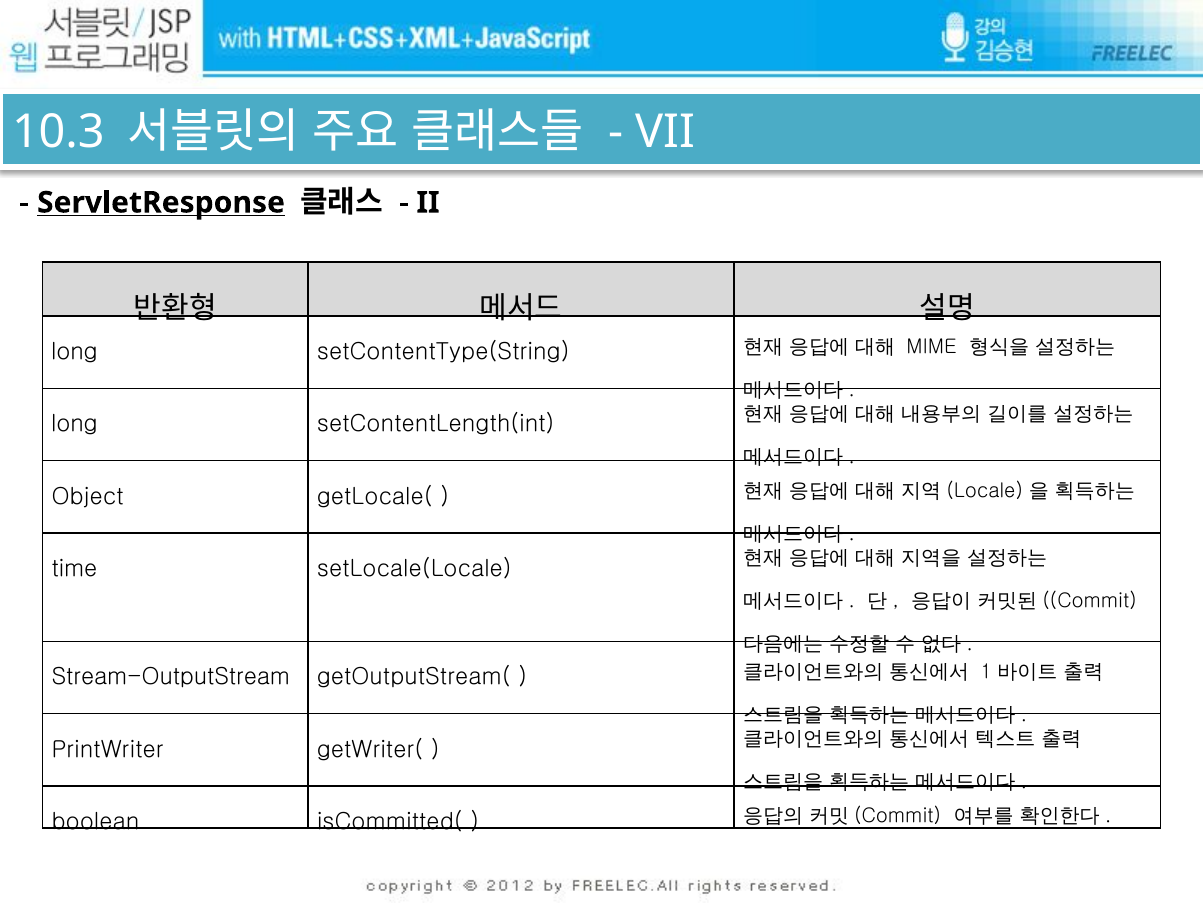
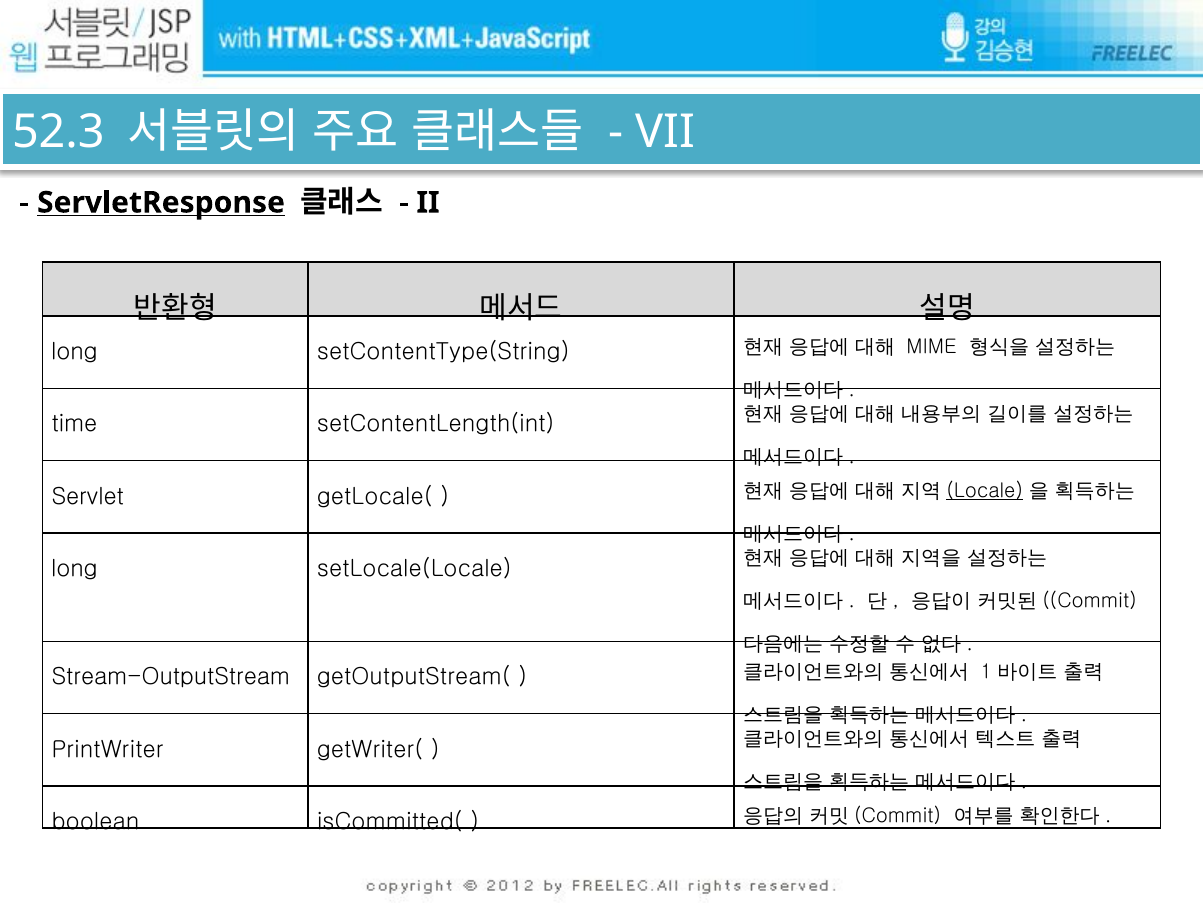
10.3: 10.3 -> 52.3 (58, 132)
long: long -> time (74, 424)
Object: Object -> Servlet (88, 496)
Locale underline: none -> present (985, 491)
time: time -> long (75, 568)
